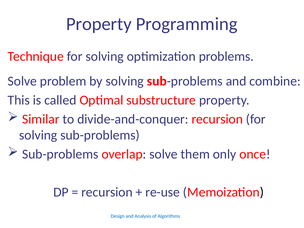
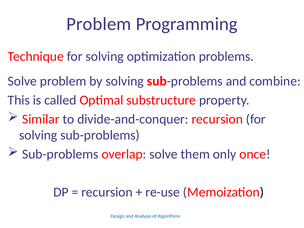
Property: Property -> Problem (99, 24)
